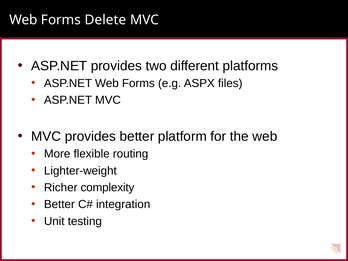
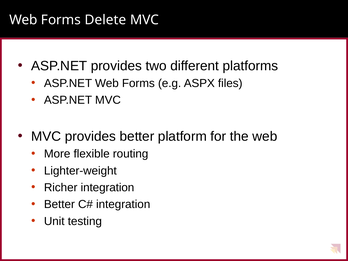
Richer complexity: complexity -> integration (107, 188)
